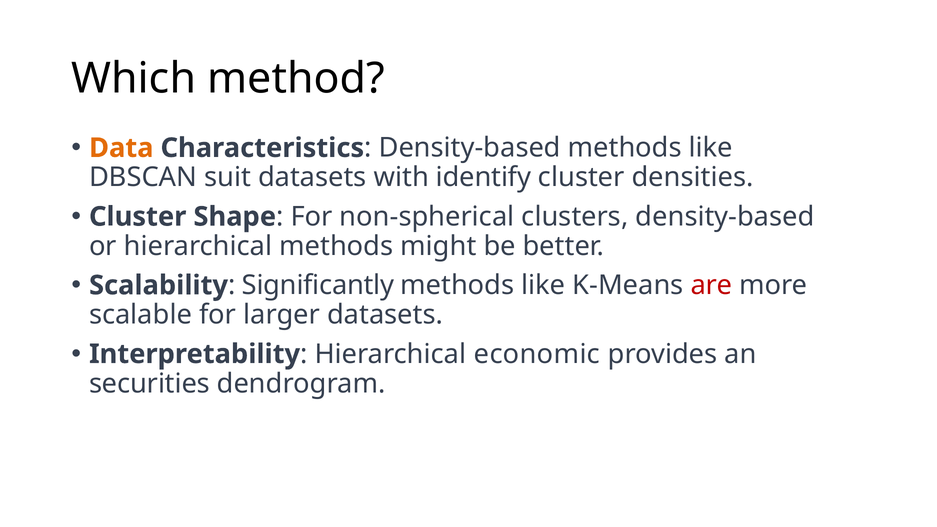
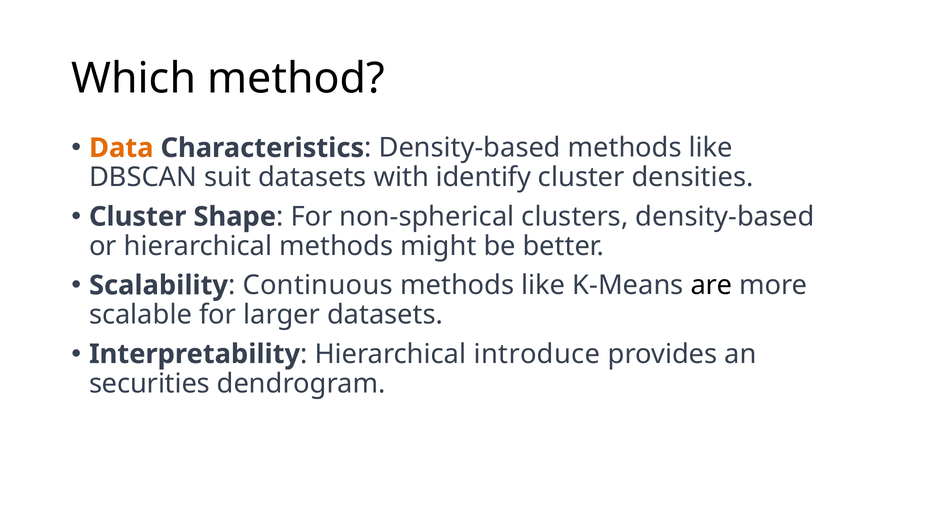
Significantly: Significantly -> Continuous (318, 285)
are colour: red -> black (711, 285)
economic: economic -> introduce (537, 354)
